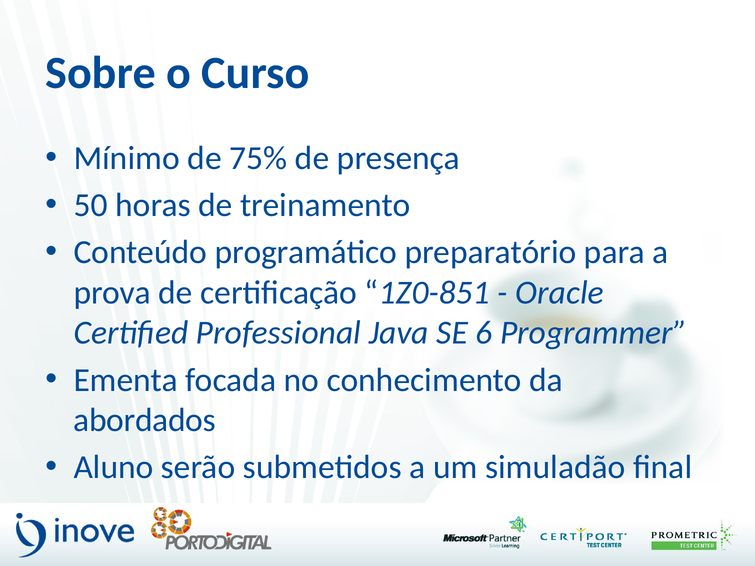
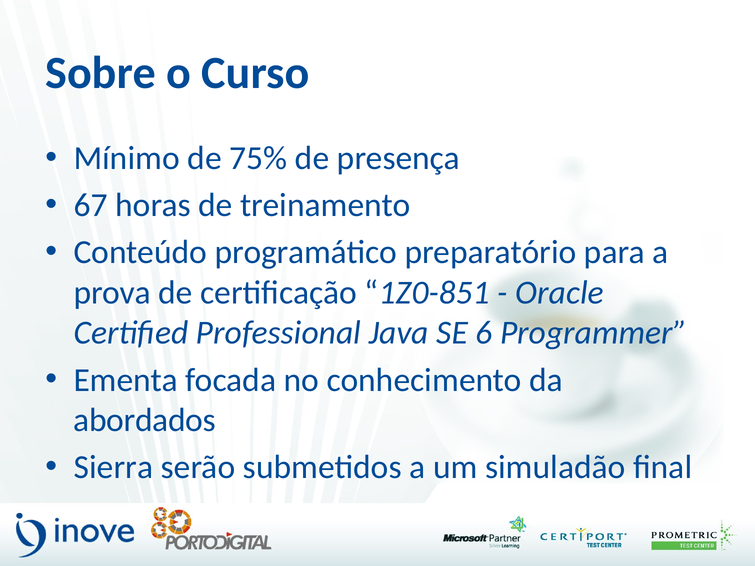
50: 50 -> 67 (91, 205)
Aluno: Aluno -> Sierra (113, 467)
